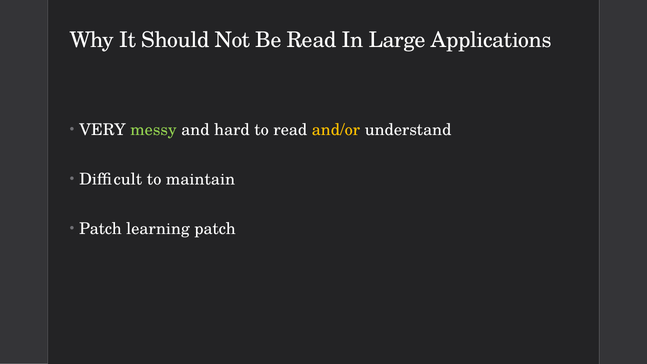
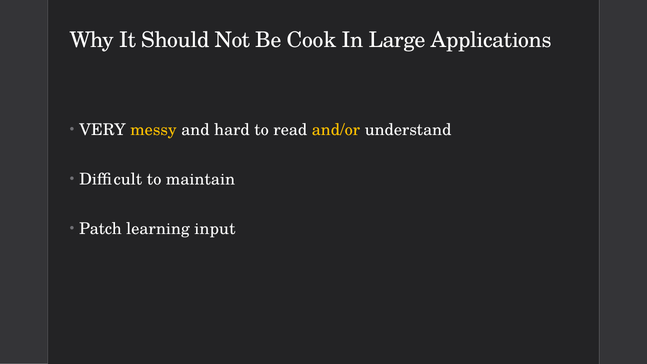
Be Read: Read -> Cook (312, 40)
messy colour: light green -> yellow (153, 130)
learning patch: patch -> input (215, 229)
